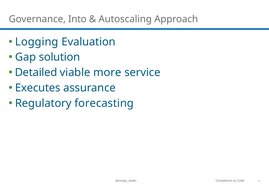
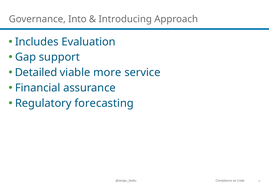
Autoscaling: Autoscaling -> Introducing (125, 19)
Logging: Logging -> Includes (37, 42)
solution: solution -> support (59, 57)
Executes: Executes -> Financial (38, 88)
